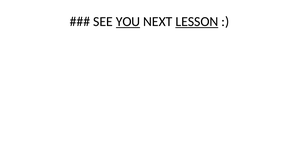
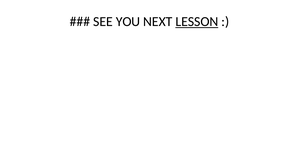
YOU underline: present -> none (128, 22)
